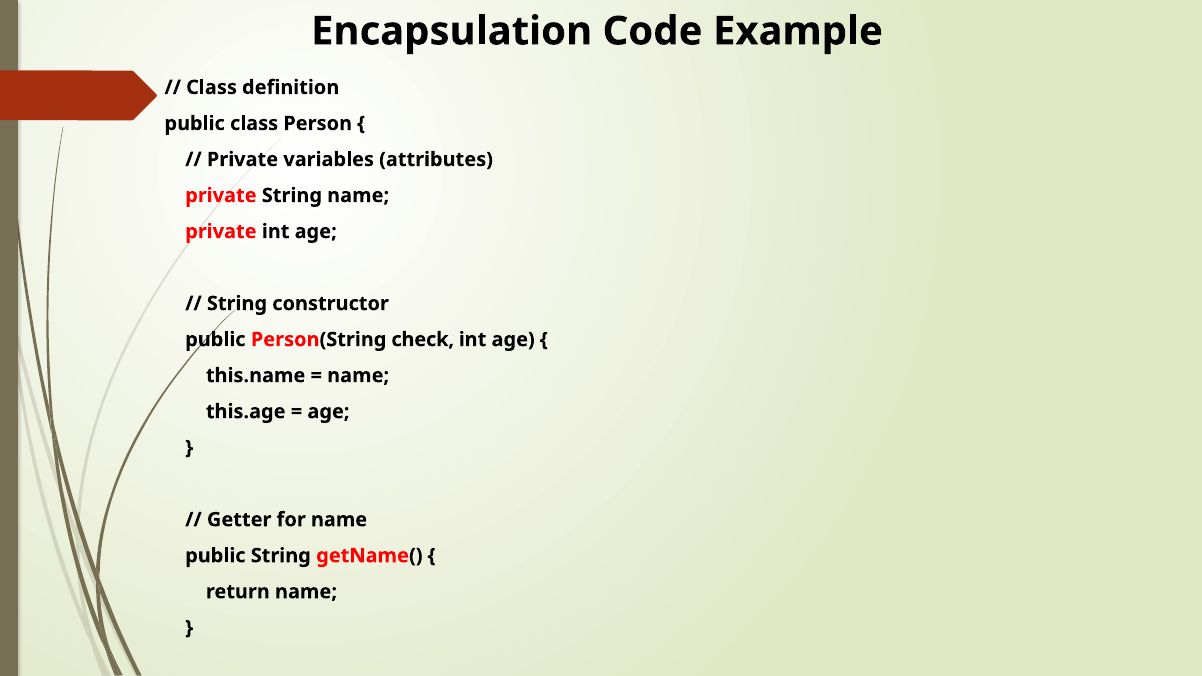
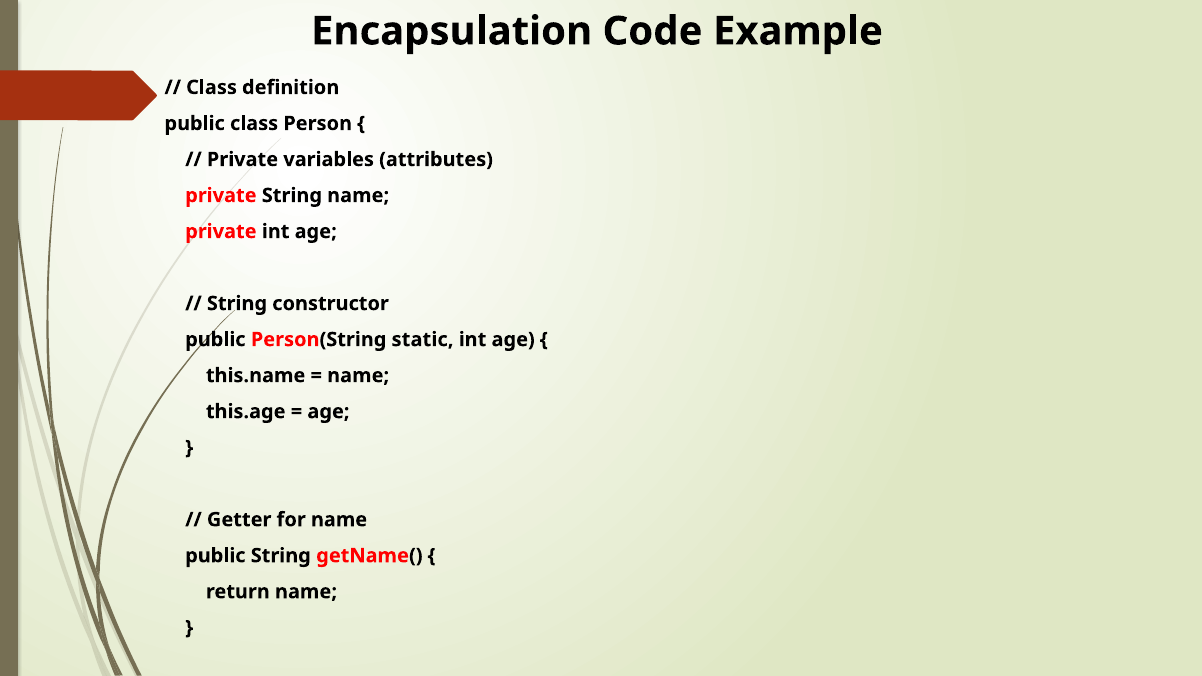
check: check -> static (423, 340)
